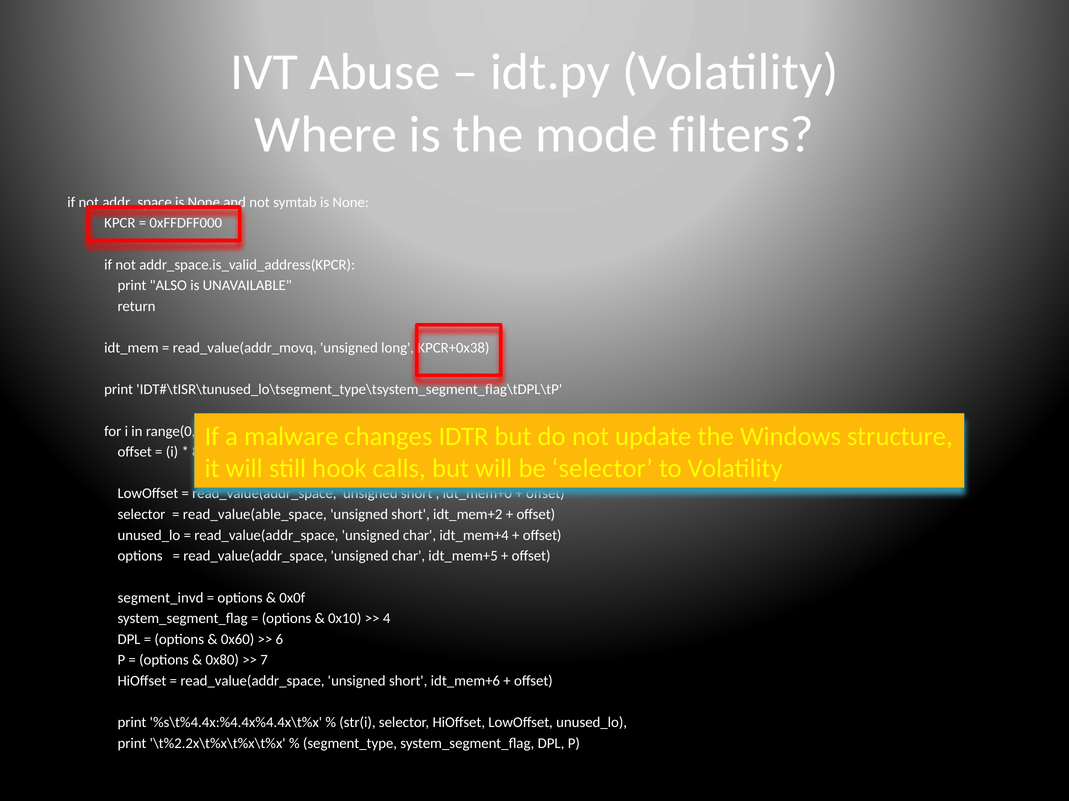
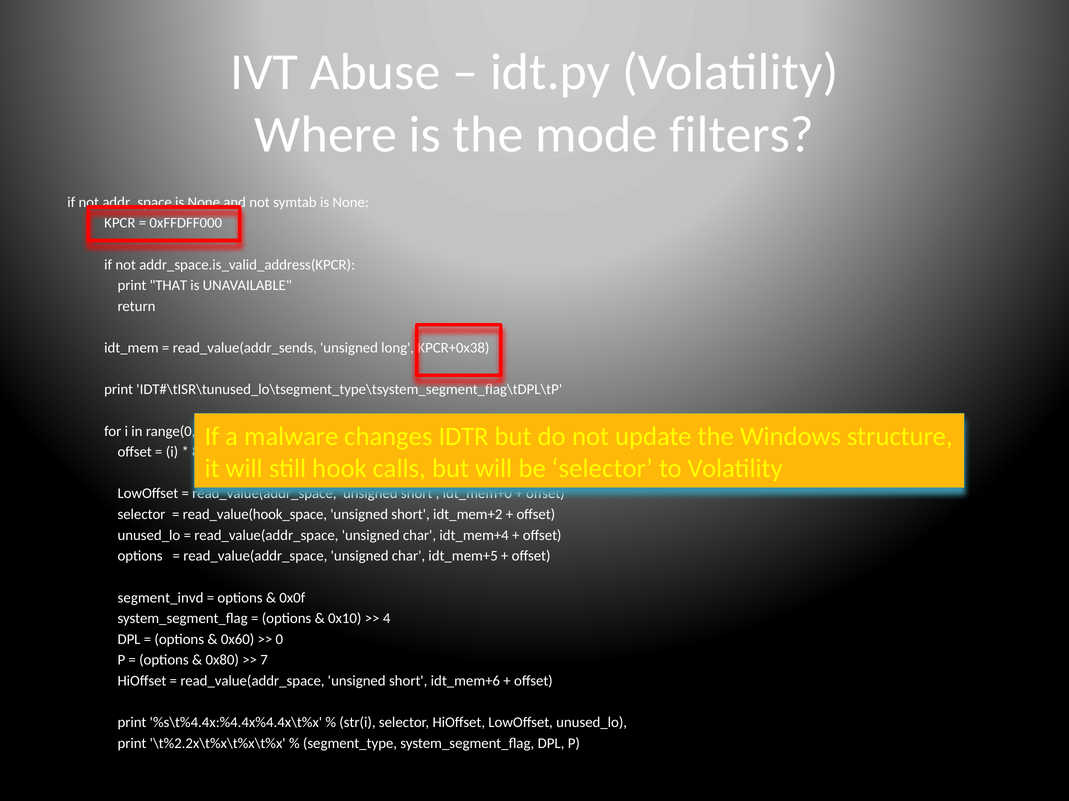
ALSO: ALSO -> THAT (168, 286)
read_value(addr_movq: read_value(addr_movq -> read_value(addr_sends (245, 348)
read_value(able_space: read_value(able_space -> read_value(hook_space (255, 515)
6: 6 -> 0 (279, 640)
